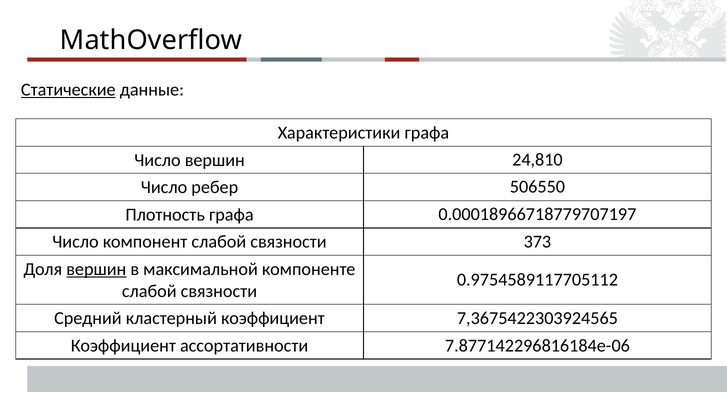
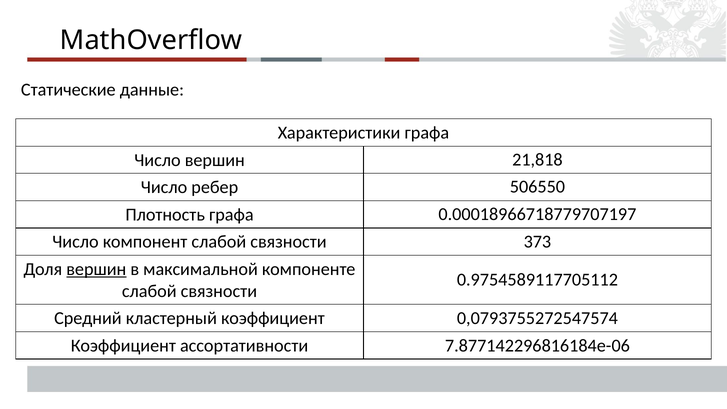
Статические underline: present -> none (68, 90)
24,810: 24,810 -> 21,818 (537, 160)
7,3675422303924565: 7,3675422303924565 -> 0,0793755272547574 (537, 318)
